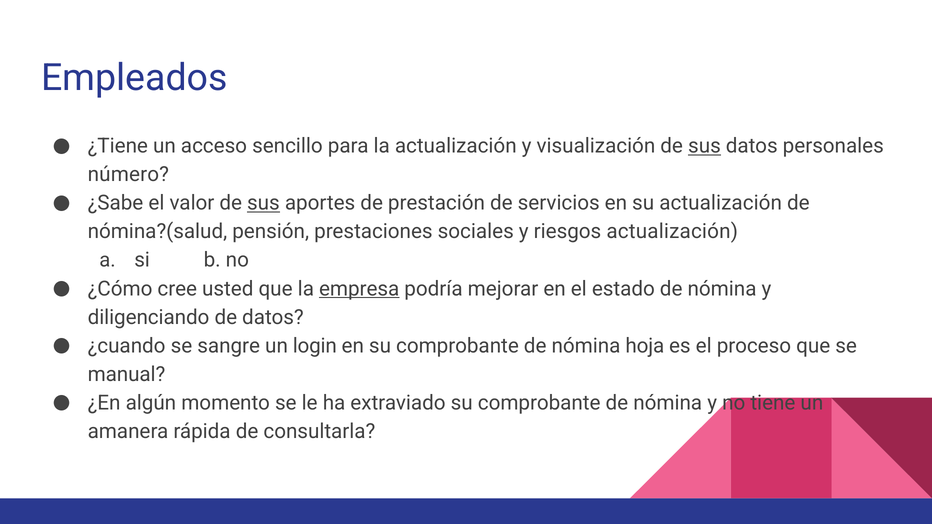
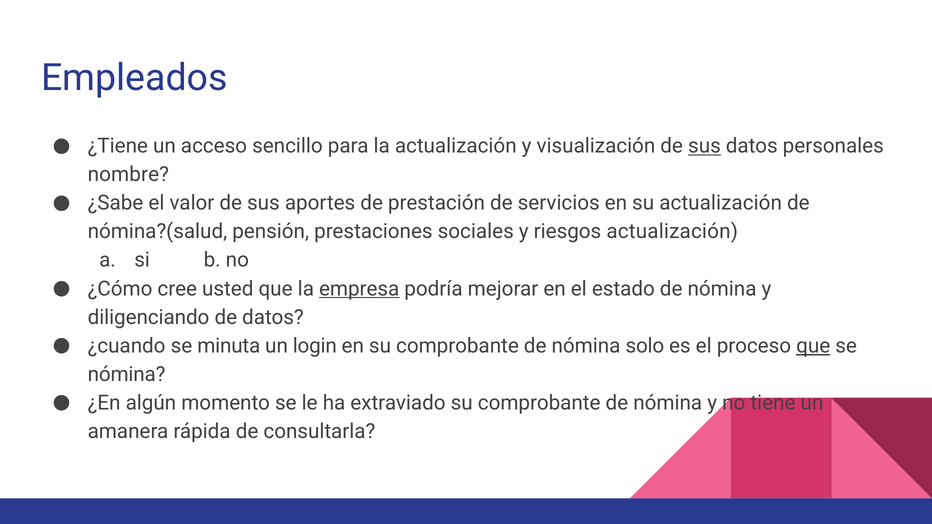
número: número -> nombre (128, 175)
sus underline: present -> none (263, 203)
sangre: sangre -> minuta (229, 346)
hoja: hoja -> solo (645, 346)
que underline: none -> present (813, 346)
manual: manual -> nómina (127, 374)
